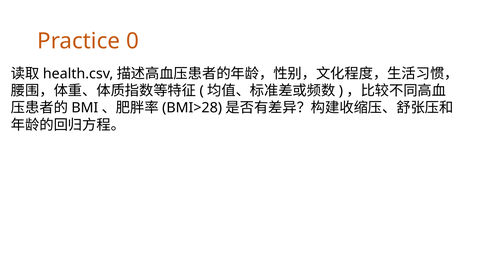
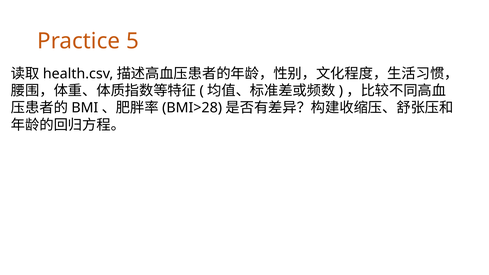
0: 0 -> 5 (132, 41)
